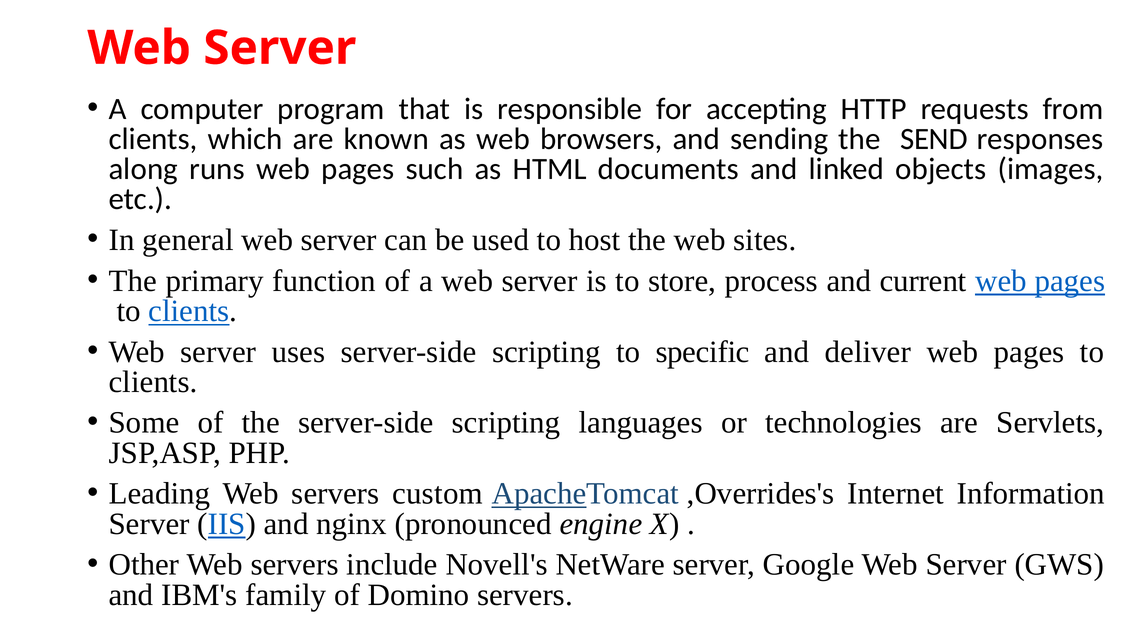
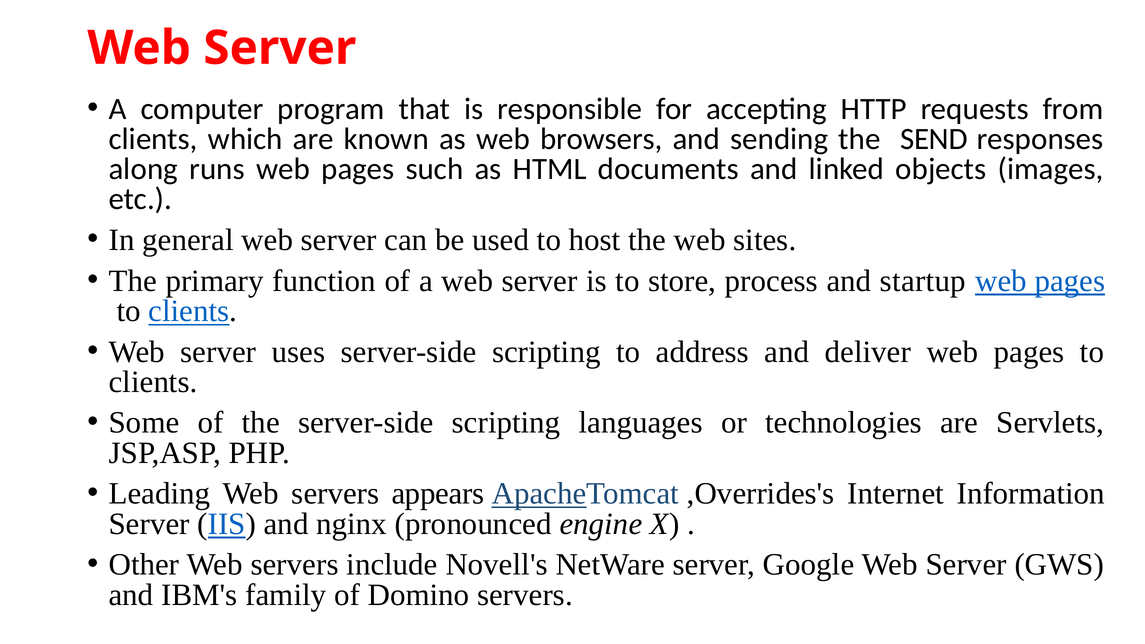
current: current -> startup (923, 281)
specific: specific -> address (702, 352)
custom: custom -> appears (438, 494)
